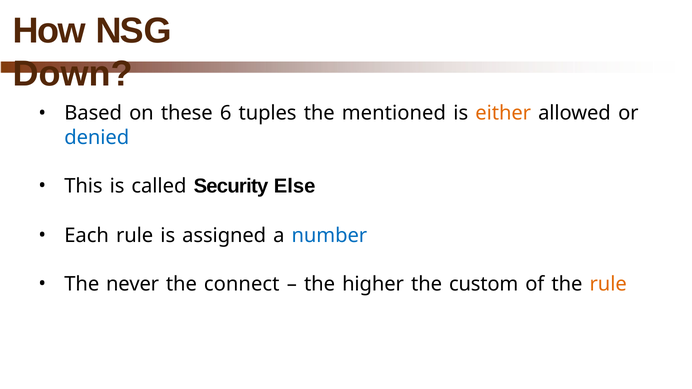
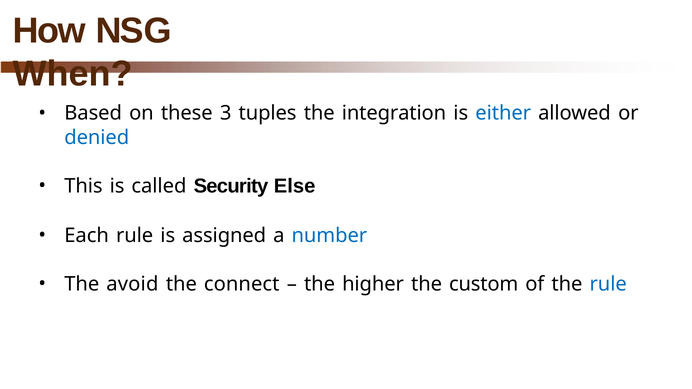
Down: Down -> When (73, 74)
6: 6 -> 3 (226, 113)
mentioned: mentioned -> integration (394, 113)
either colour: orange -> blue (503, 113)
never: never -> avoid (132, 284)
rule colour: orange -> blue (608, 284)
